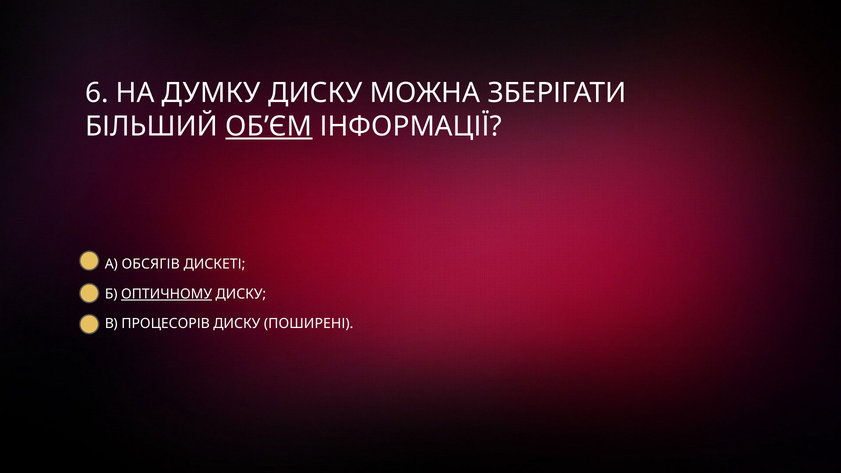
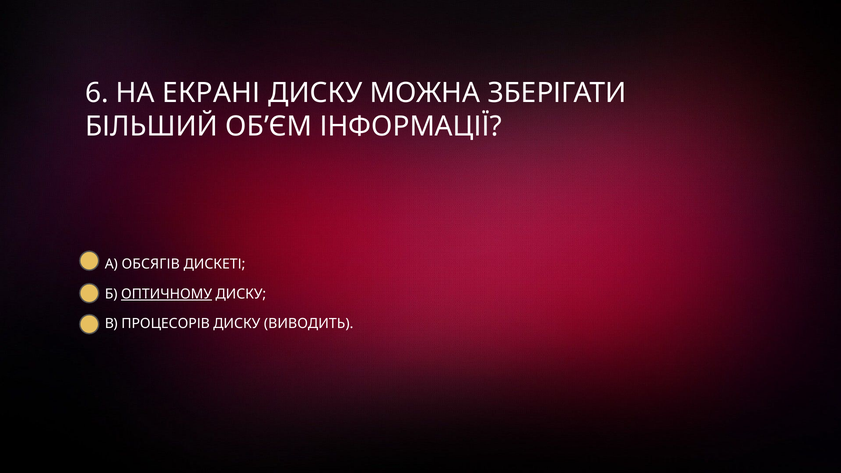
ДУМКУ: ДУМКУ -> ЕКРАНІ (211, 93)
ОБ’ЄМ underline: present -> none (269, 127)
ПОШИРЕНІ: ПОШИРЕНІ -> ВИВОДИТЬ (309, 324)
